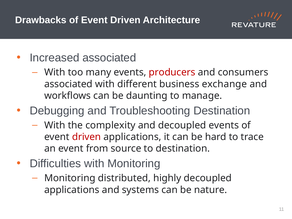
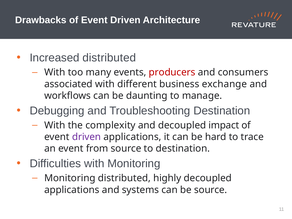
Increased associated: associated -> distributed (109, 58)
decoupled events: events -> impact (224, 125)
driven colour: red -> purple (87, 137)
be nature: nature -> source (211, 190)
